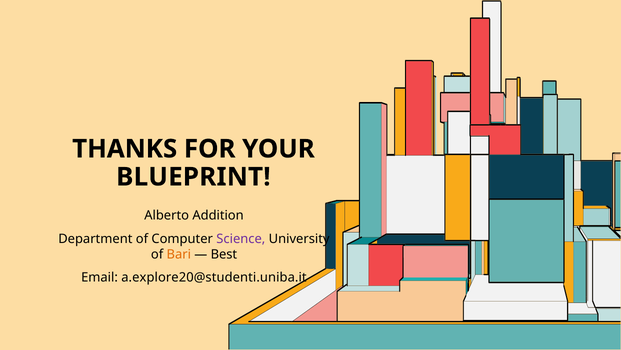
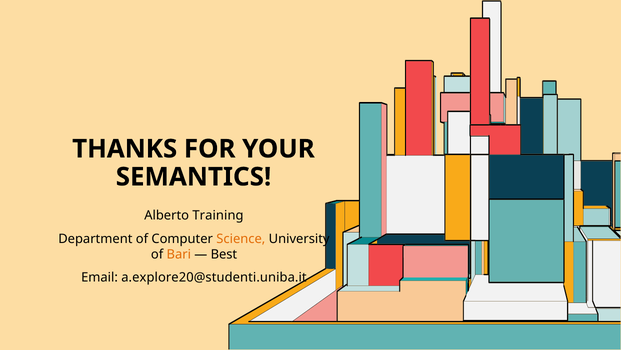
BLUEPRINT: BLUEPRINT -> SEMANTICS (193, 177)
Addition: Addition -> Training (218, 215)
Science colour: purple -> orange (241, 238)
